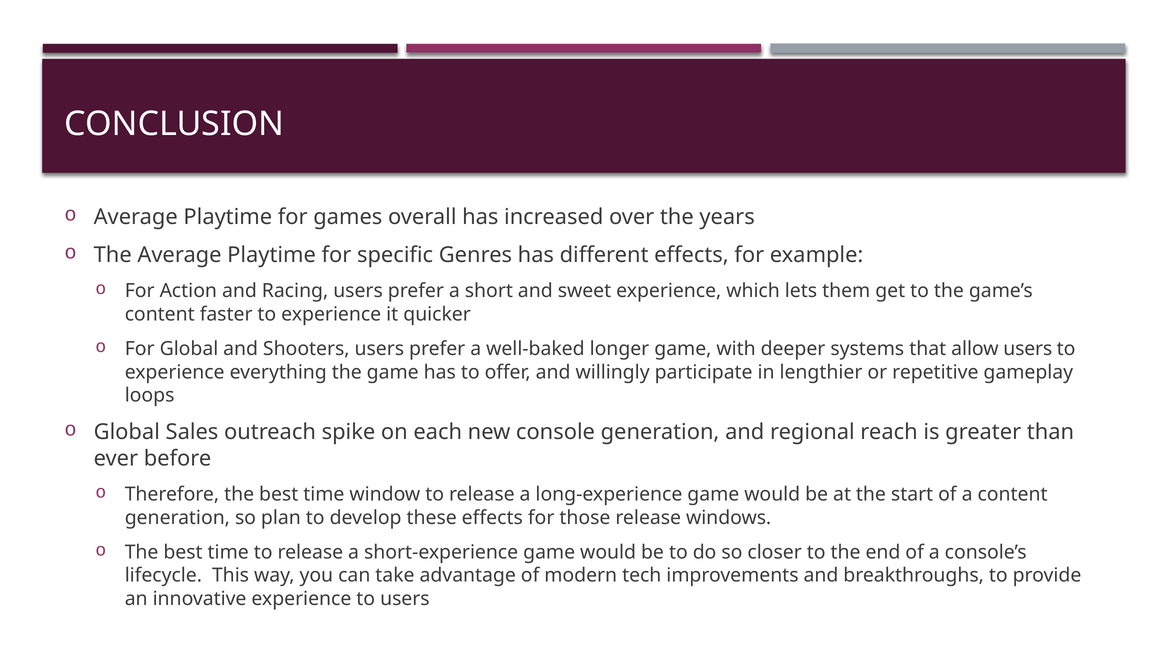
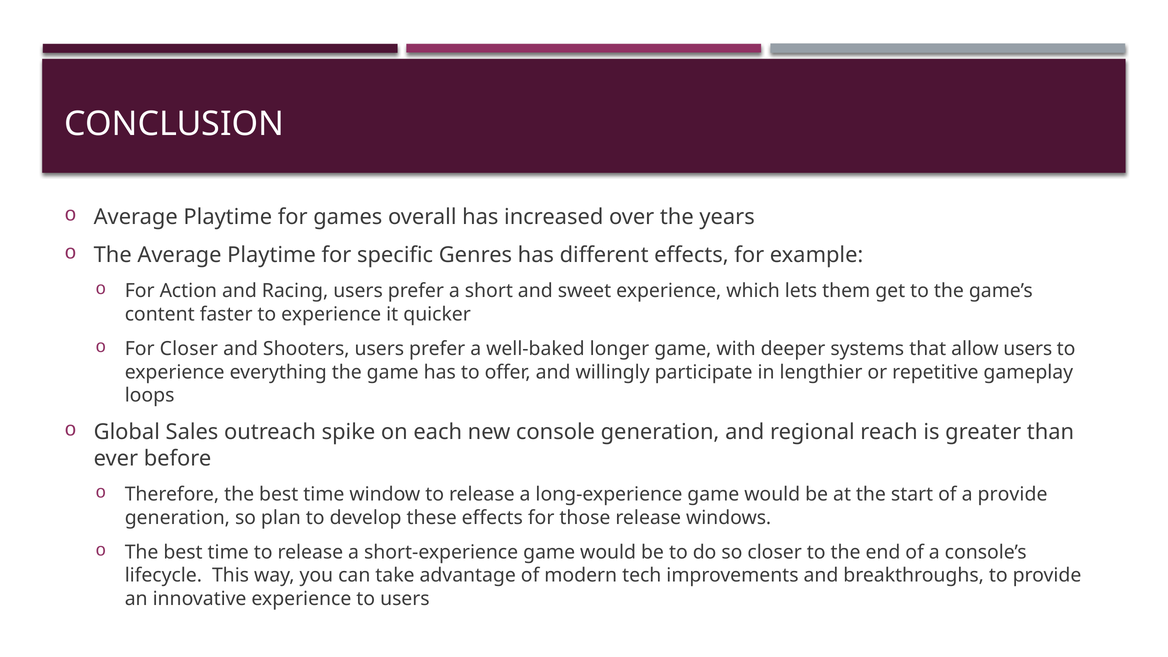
For Global: Global -> Closer (189, 349)
a content: content -> provide (1013, 494)
